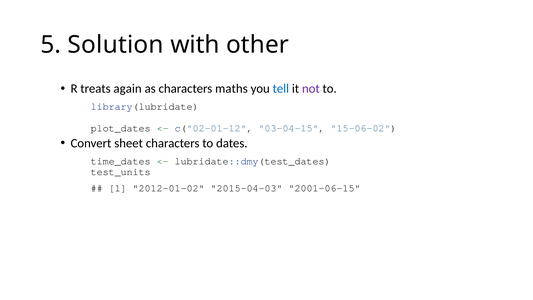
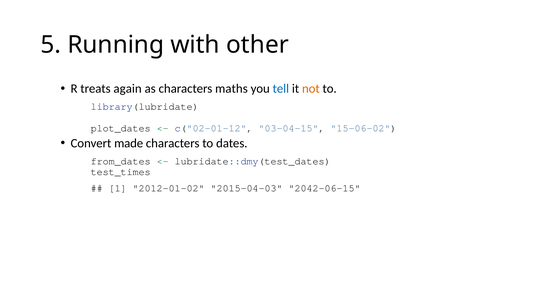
Solution: Solution -> Running (116, 45)
not colour: purple -> orange (311, 89)
sheet: sheet -> made (129, 143)
time_dates: time_dates -> from_dates (121, 161)
test_units: test_units -> test_times (121, 172)
2001-06-15: 2001-06-15 -> 2042-06-15 (325, 188)
